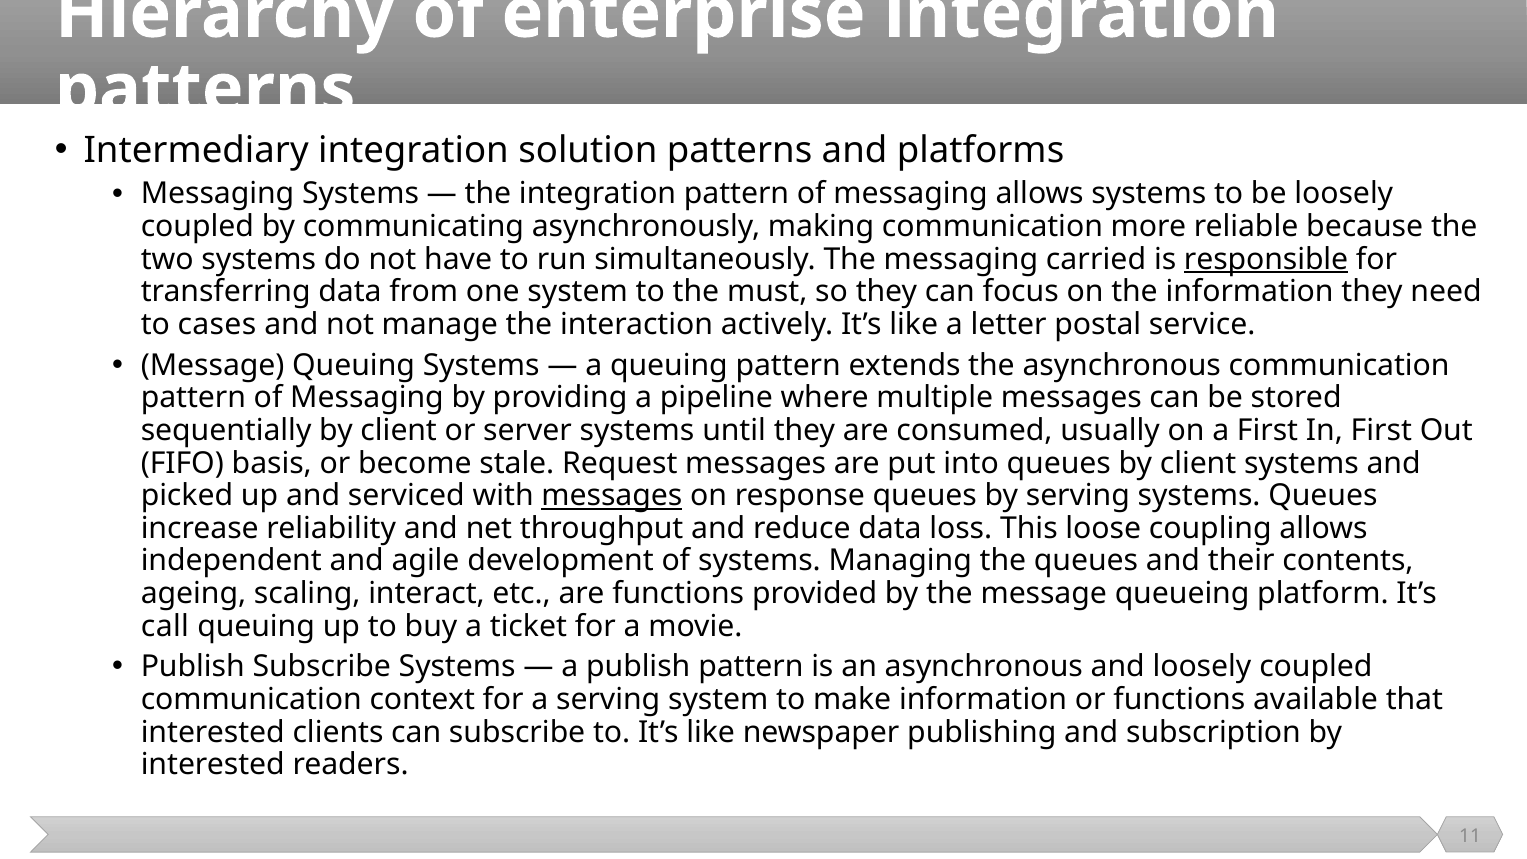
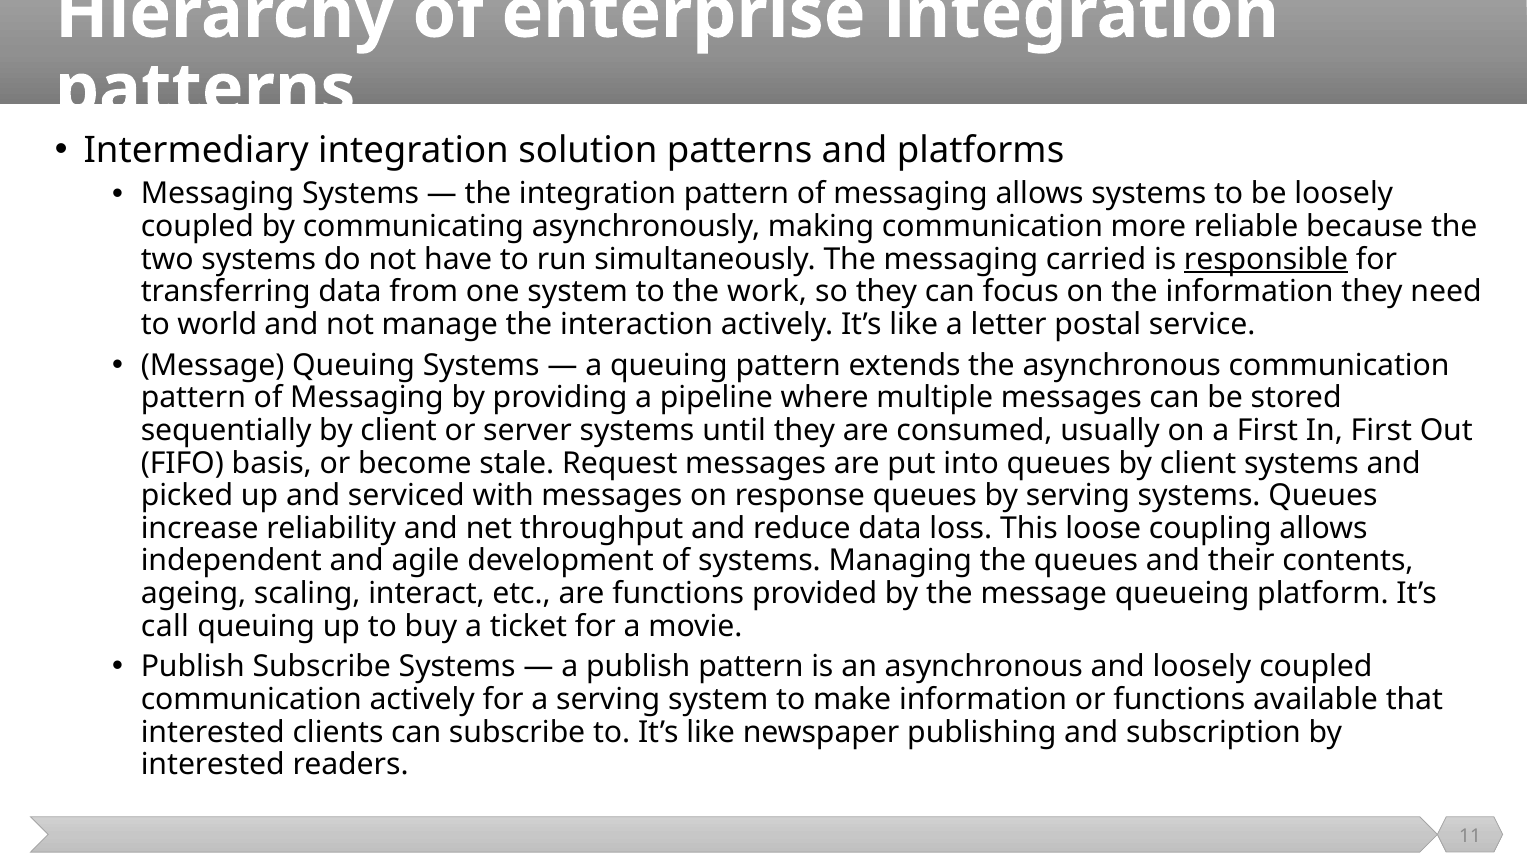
must: must -> work (767, 292)
cases: cases -> world (217, 325)
messages underline: present -> none (612, 496)
communication context: context -> actively (422, 699)
